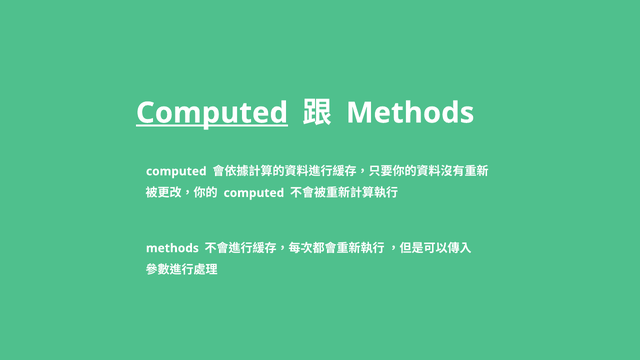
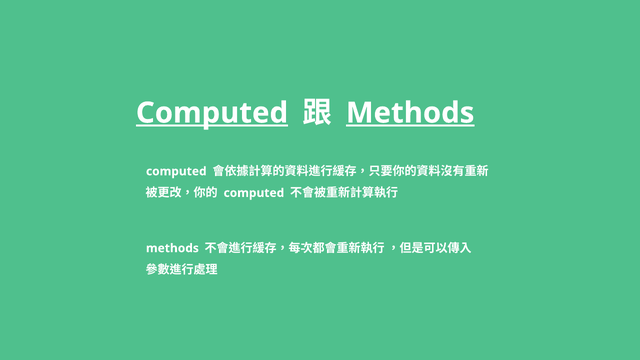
Methods underline: none -> present (410, 113)
